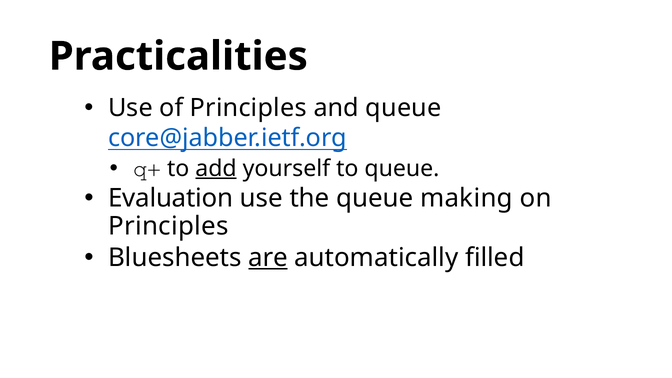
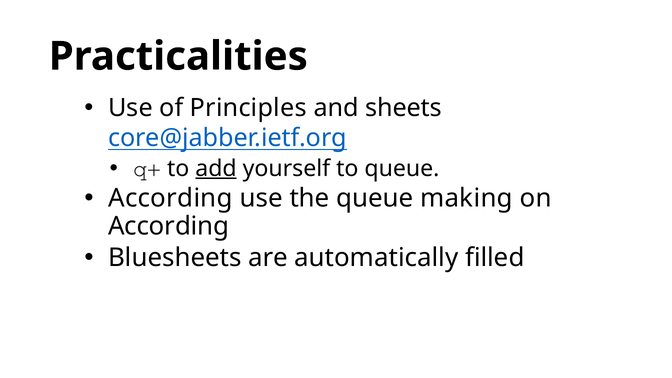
and queue: queue -> sheets (404, 108)
Evaluation: Evaluation -> According (170, 198)
Principles: Principles -> According (169, 226)
are underline: present -> none (268, 258)
